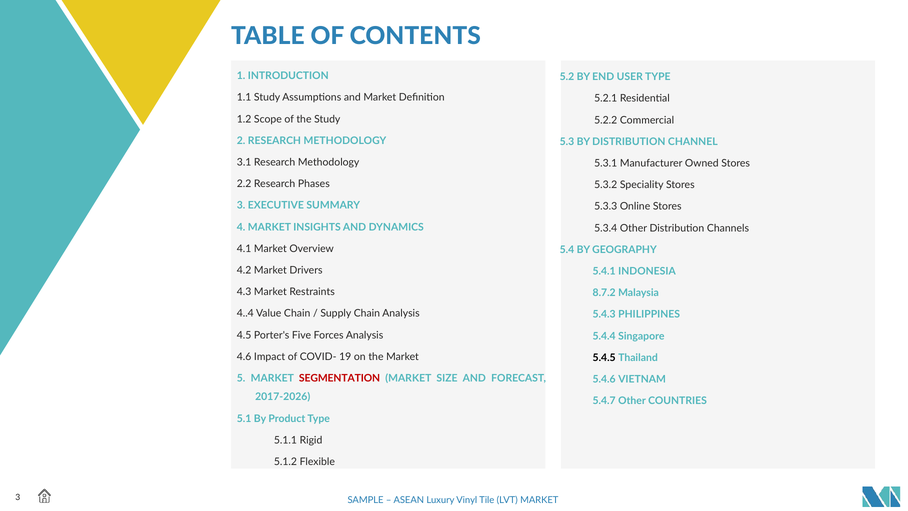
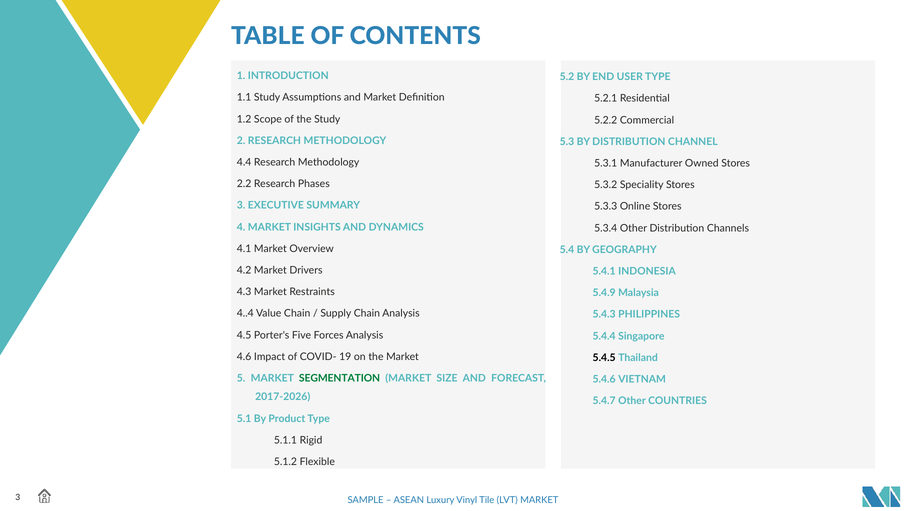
3.1: 3.1 -> 4.4 (244, 162)
8.7.2: 8.7.2 -> 5.4.9 (604, 293)
SEGMENTATION colour: red -> green (340, 378)
